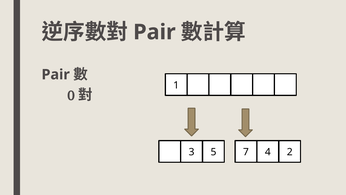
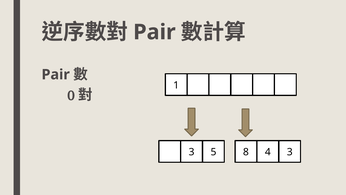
7: 7 -> 8 (246, 152)
4 2: 2 -> 3 (290, 152)
